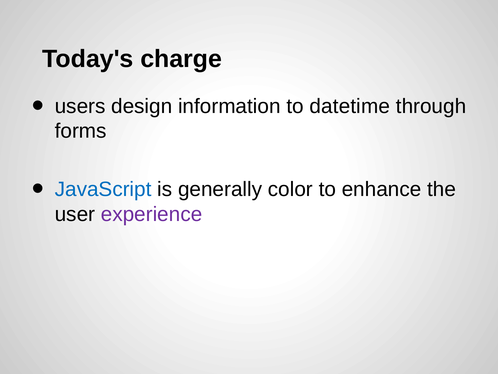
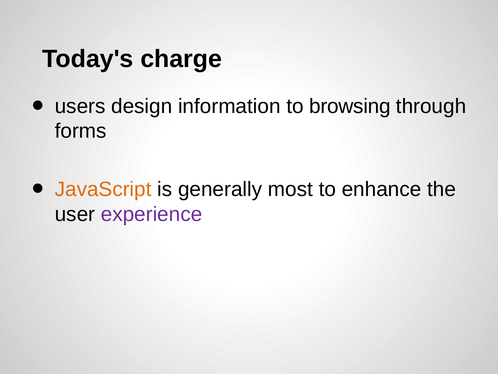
datetime: datetime -> browsing (350, 106)
JavaScript colour: blue -> orange (103, 189)
color: color -> most (290, 189)
